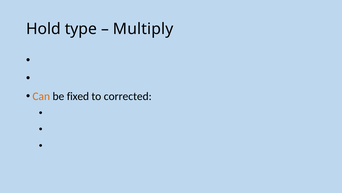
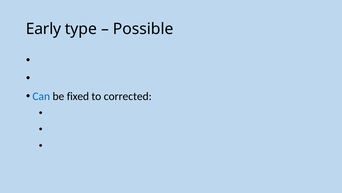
Hold: Hold -> Early (43, 29)
Multiply: Multiply -> Possible (143, 29)
Can colour: orange -> blue (41, 96)
